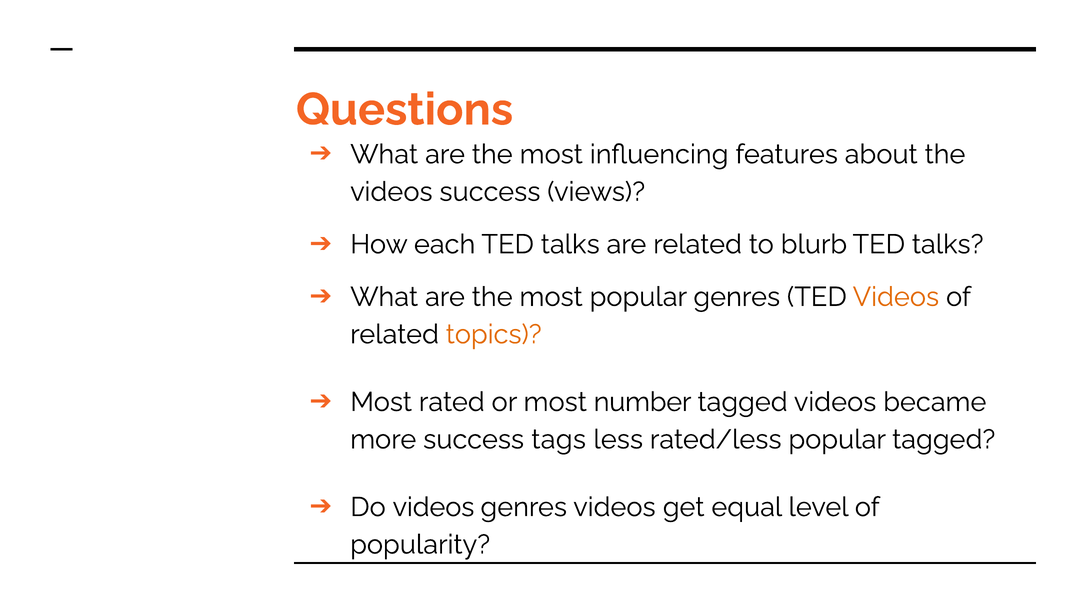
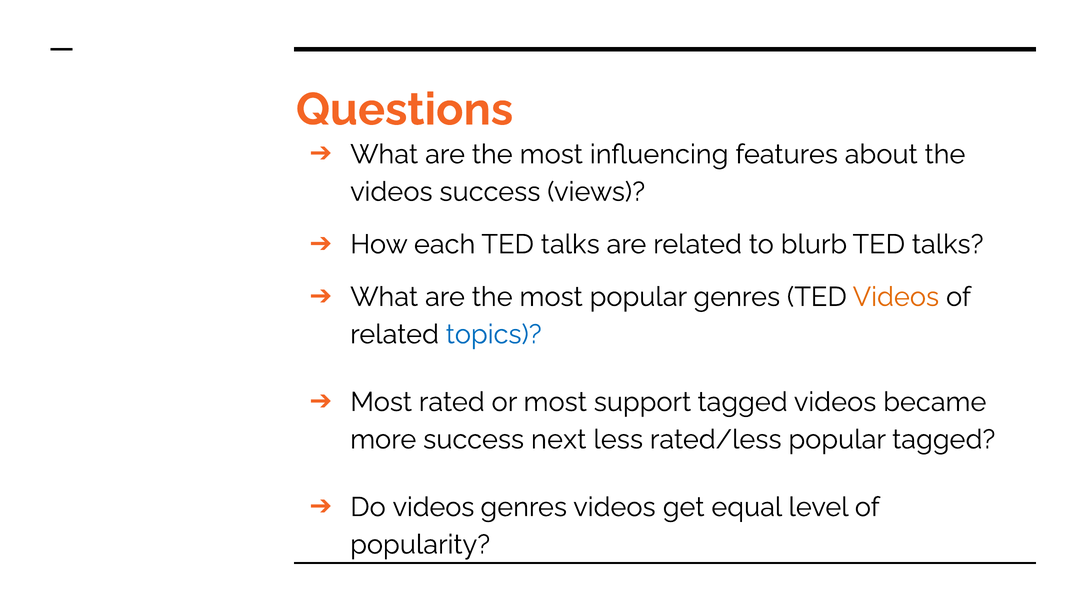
topics colour: orange -> blue (494, 334)
number: number -> support (642, 402)
tags: tags -> next (559, 439)
